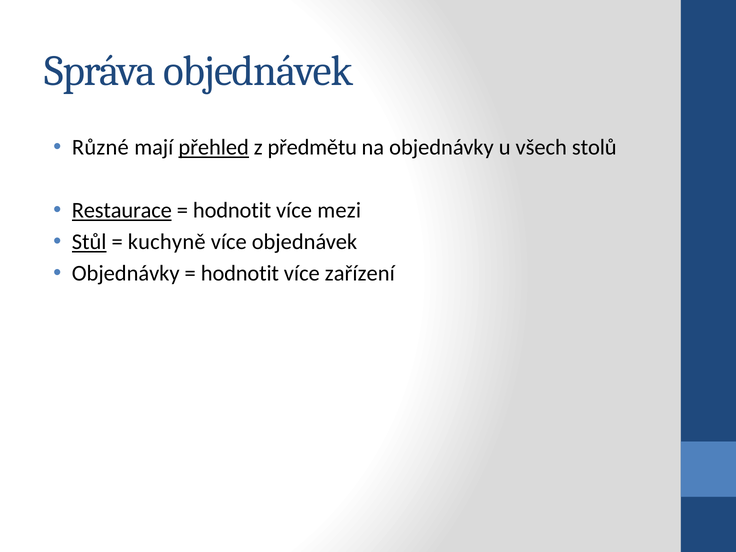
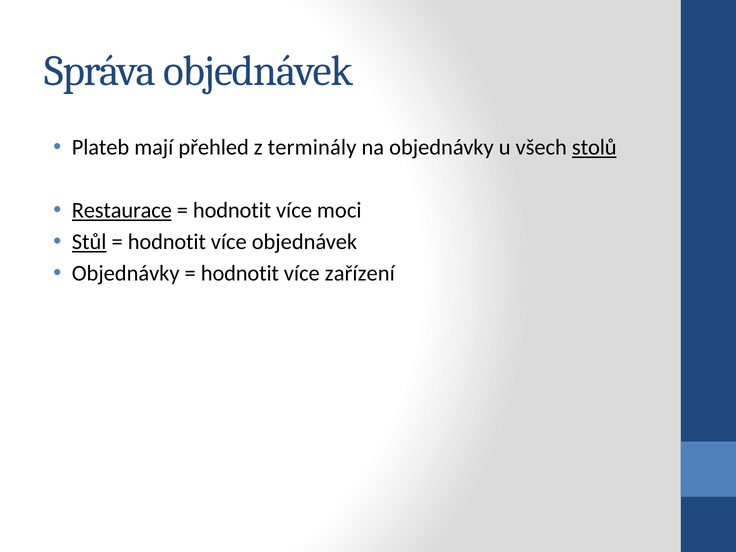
Různé: Různé -> Plateb (101, 148)
přehled underline: present -> none (214, 148)
předmětu: předmětu -> terminály (312, 148)
stolů underline: none -> present (594, 148)
mezi: mezi -> moci (339, 210)
kuchyně: kuchyně -> hodnotit (167, 242)
